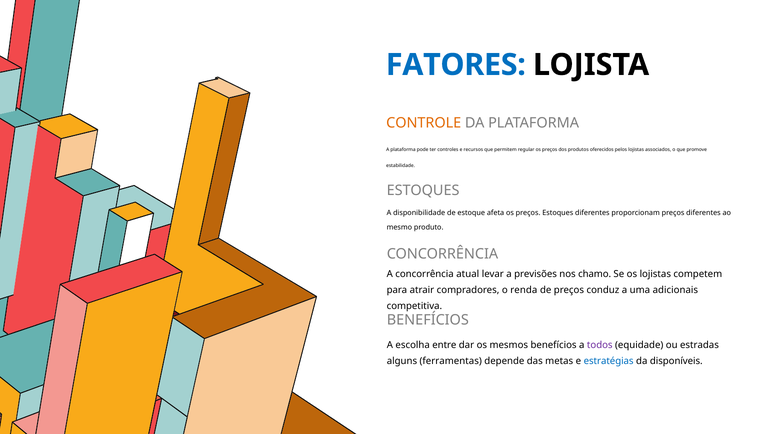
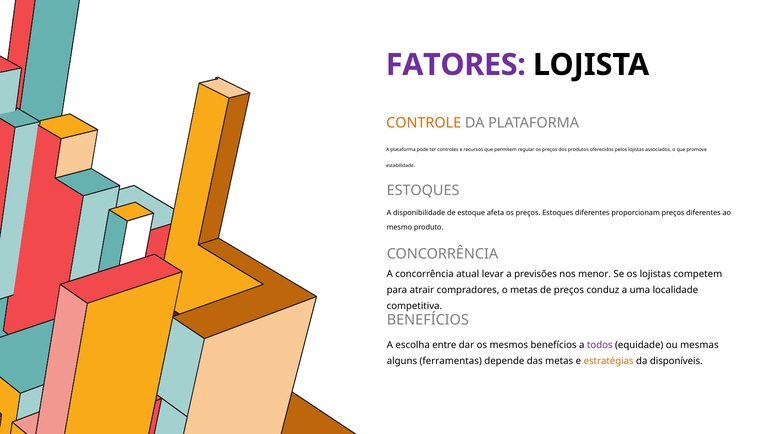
FATORES colour: blue -> purple (456, 65)
chamo: chamo -> menor (595, 274)
o renda: renda -> metas (524, 290)
adicionais: adicionais -> localidade (675, 290)
estradas: estradas -> mesmas (699, 345)
estratégias colour: blue -> orange (609, 361)
